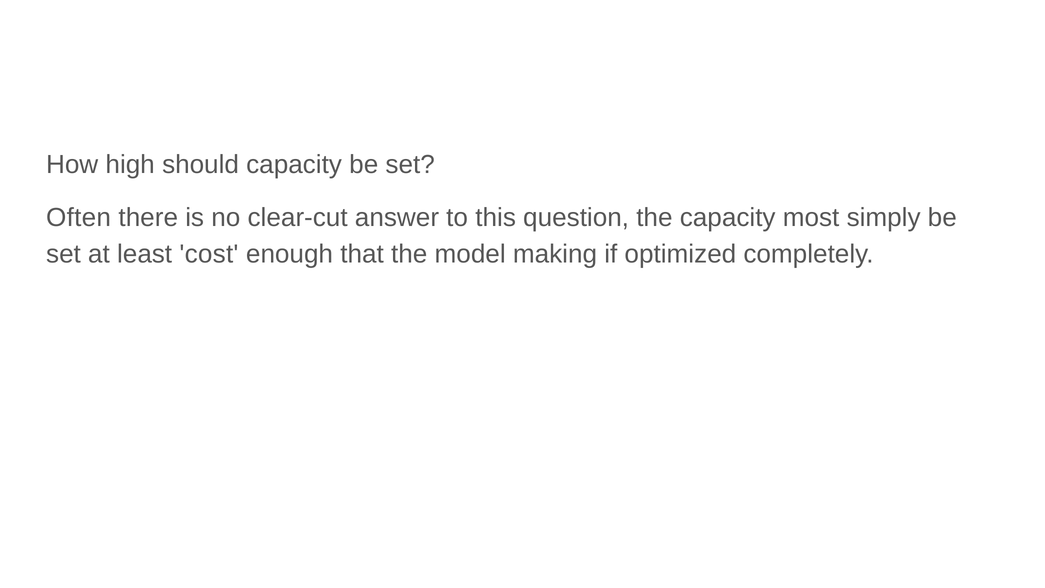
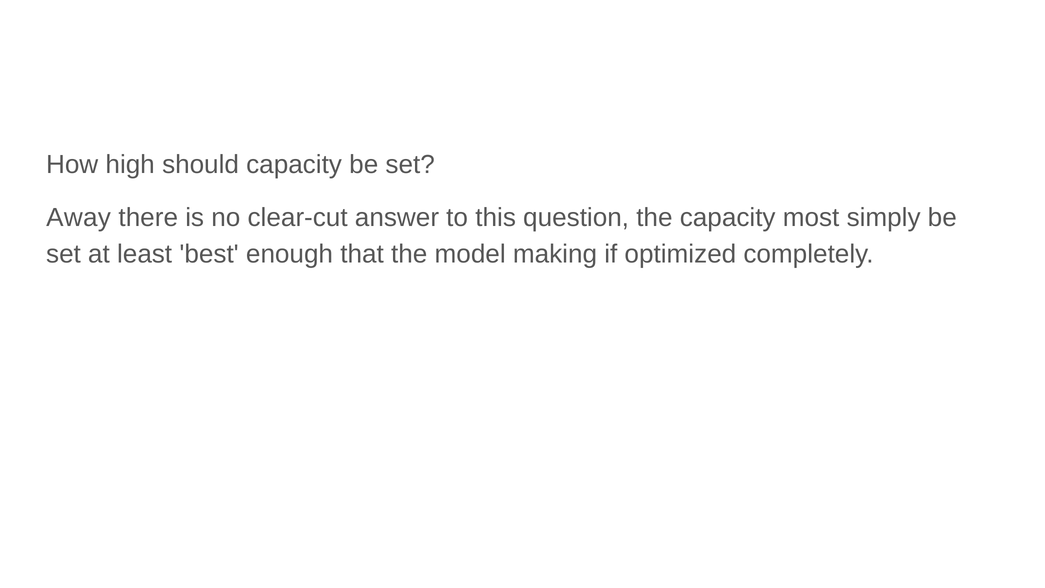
Often: Often -> Away (79, 218)
cost: cost -> best (209, 254)
